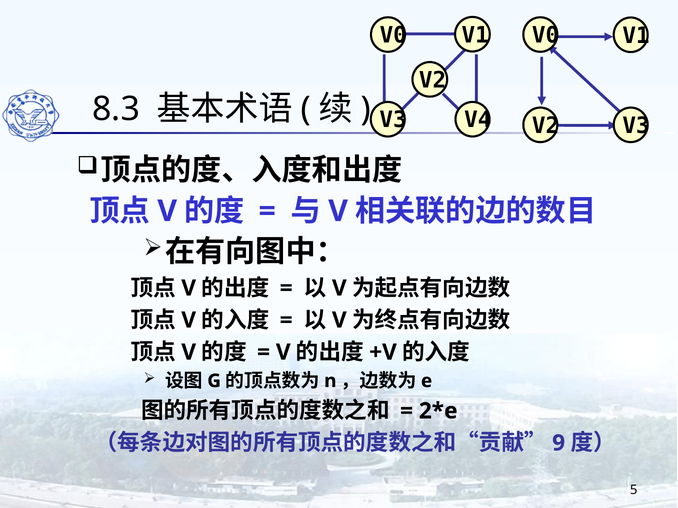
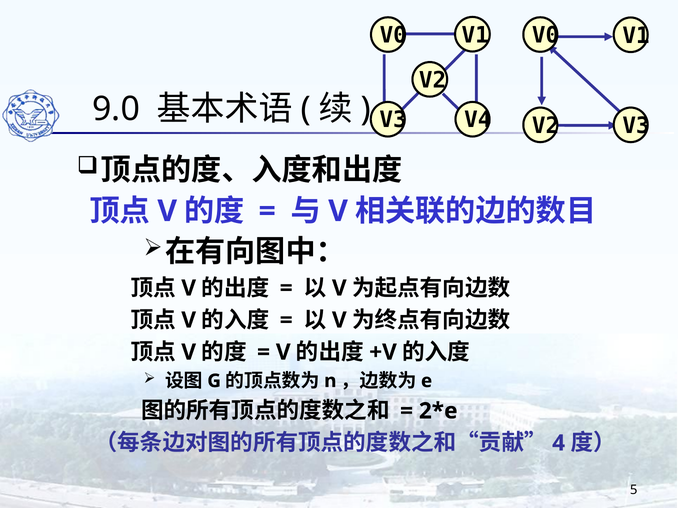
8.3: 8.3 -> 9.0 (116, 109)
9: 9 -> 4 (559, 443)
